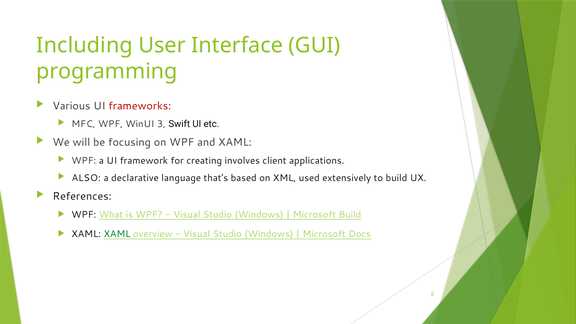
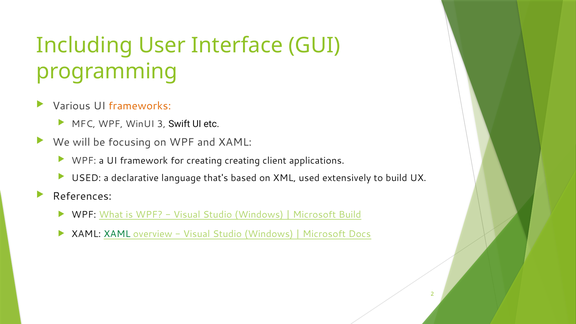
frameworks colour: red -> orange (140, 106)
creating involves: involves -> creating (242, 161)
ALSO: ALSO -> USED (86, 178)
